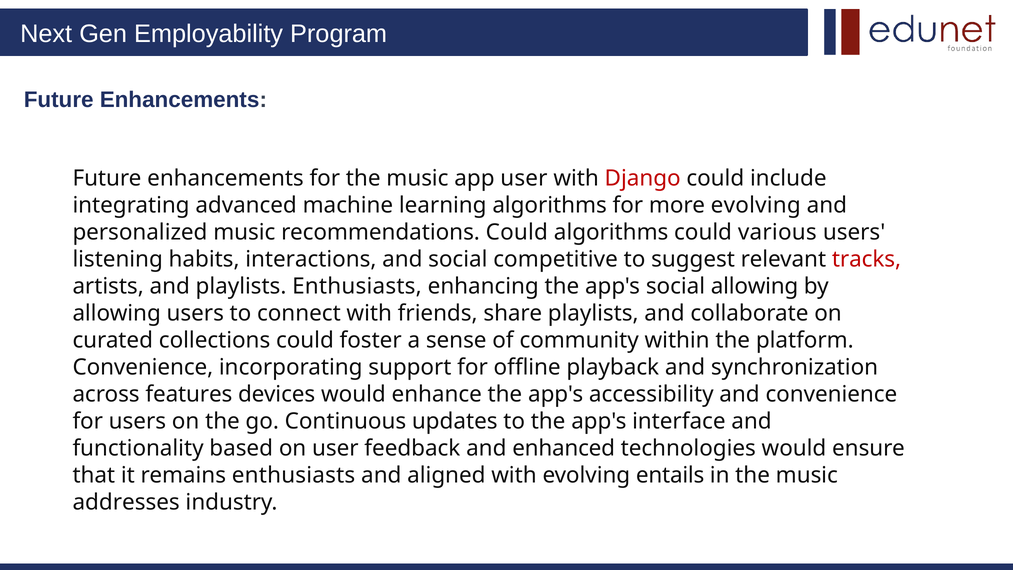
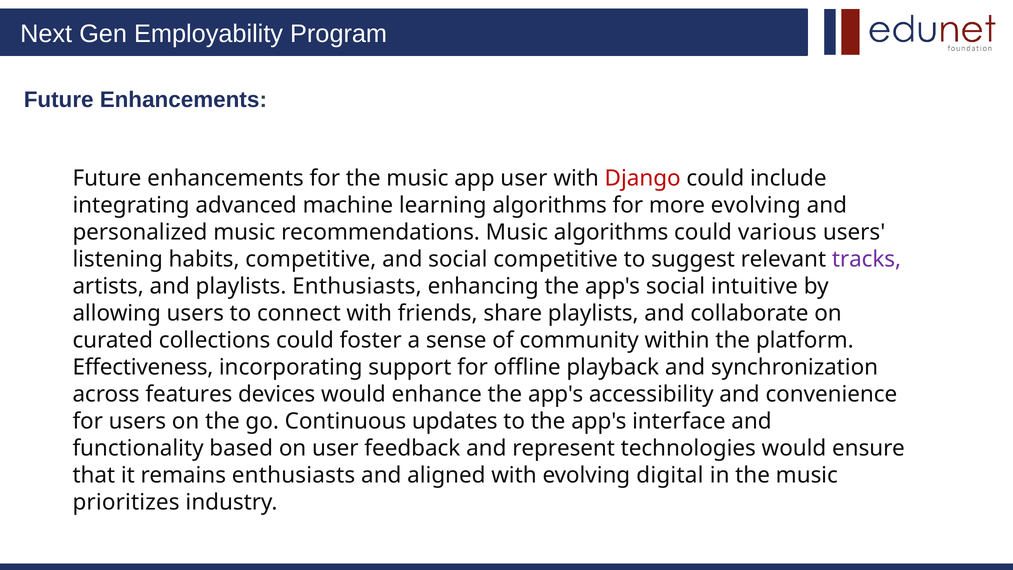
recommendations Could: Could -> Music (517, 232)
habits interactions: interactions -> competitive (311, 259)
tracks colour: red -> purple (866, 259)
social allowing: allowing -> intuitive (754, 286)
Convenience: Convenience -> Effectiveness (143, 367)
enhanced: enhanced -> represent (564, 448)
entails: entails -> digital (670, 475)
addresses: addresses -> prioritizes (126, 502)
